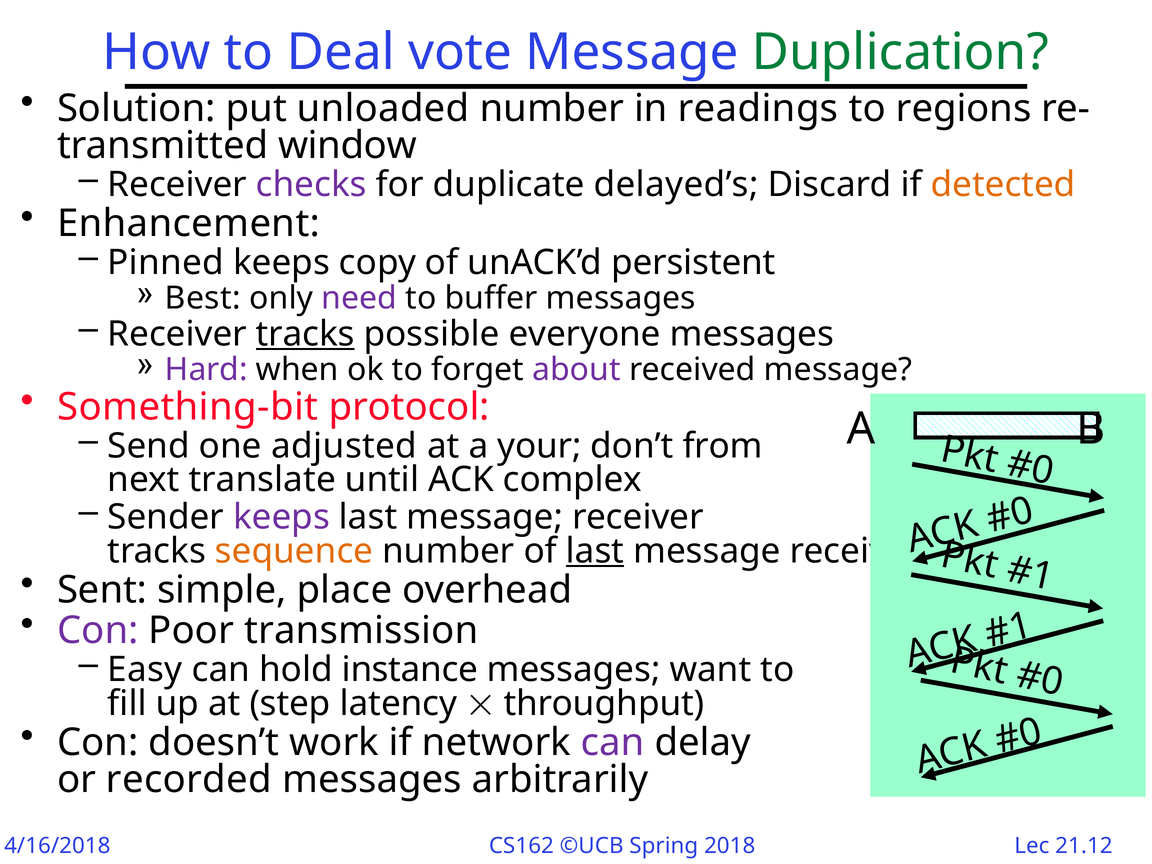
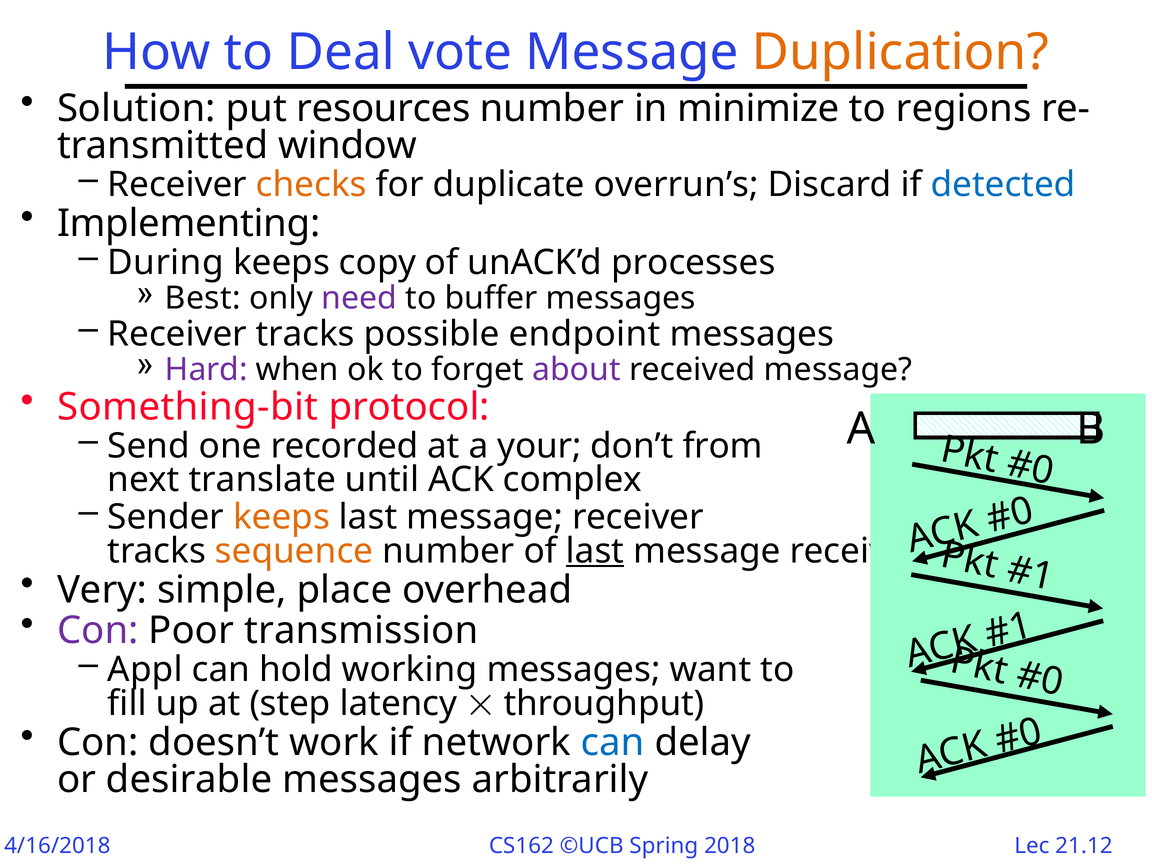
Duplication colour: green -> orange (900, 52)
unloaded: unloaded -> resources (383, 109)
readings: readings -> minimize (758, 109)
checks colour: purple -> orange (311, 185)
delayed’s: delayed’s -> overrun’s (676, 185)
detected colour: orange -> blue (1003, 185)
Enhancement: Enhancement -> Implementing (189, 224)
Pinned: Pinned -> During (166, 263)
persistent: persistent -> processes (693, 263)
tracks underline: present -> none (305, 334)
everyone: everyone -> endpoint (585, 334)
adjusted: adjusted -> recorded (345, 446)
keeps colour: purple -> orange (282, 517)
Sent: Sent -> Very (102, 590)
Easy: Easy -> Appl (145, 670)
instance: instance -> working (410, 670)
can colour: purple -> blue (613, 743)
recorded: recorded -> desirable (189, 779)
